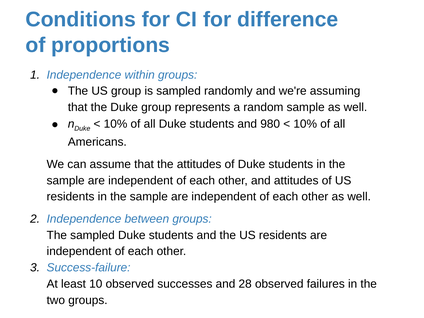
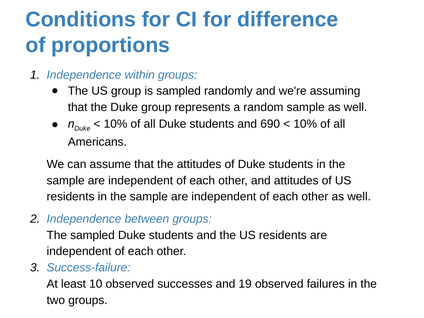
980: 980 -> 690 (270, 124)
28: 28 -> 19 (245, 284)
